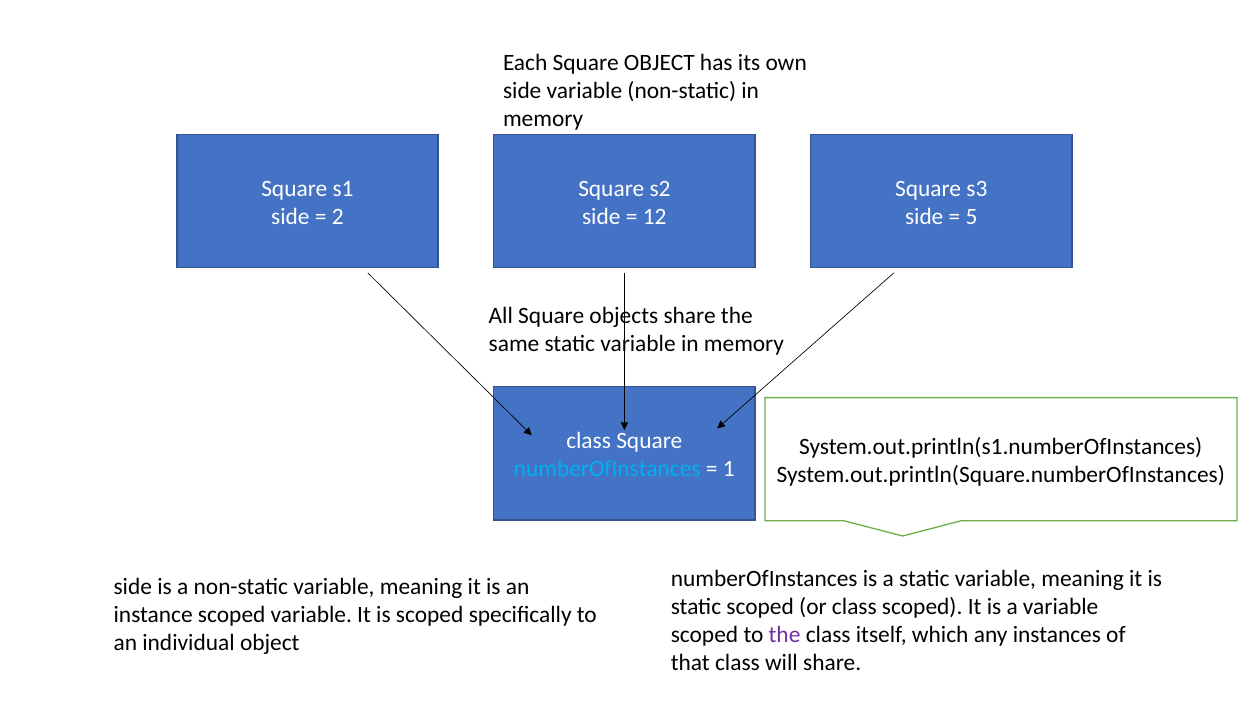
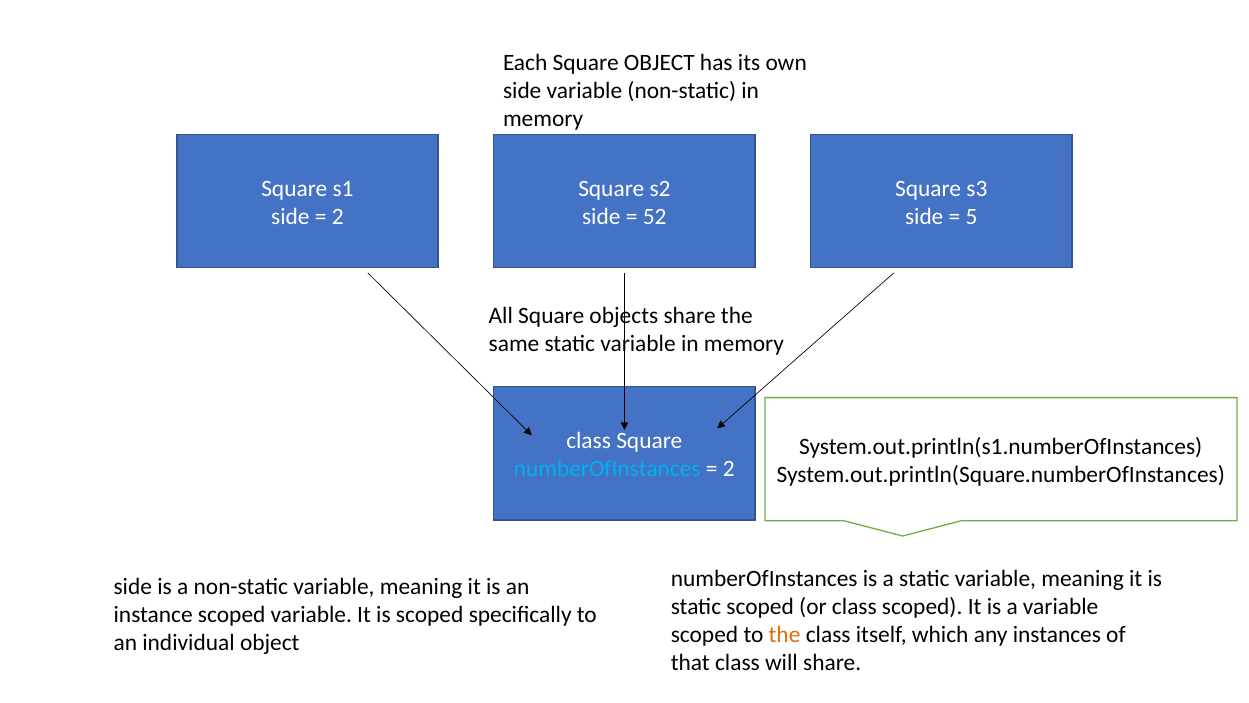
12: 12 -> 52 (655, 217)
1: 1 -> 2 (729, 469)
the colour: purple -> orange (785, 635)
